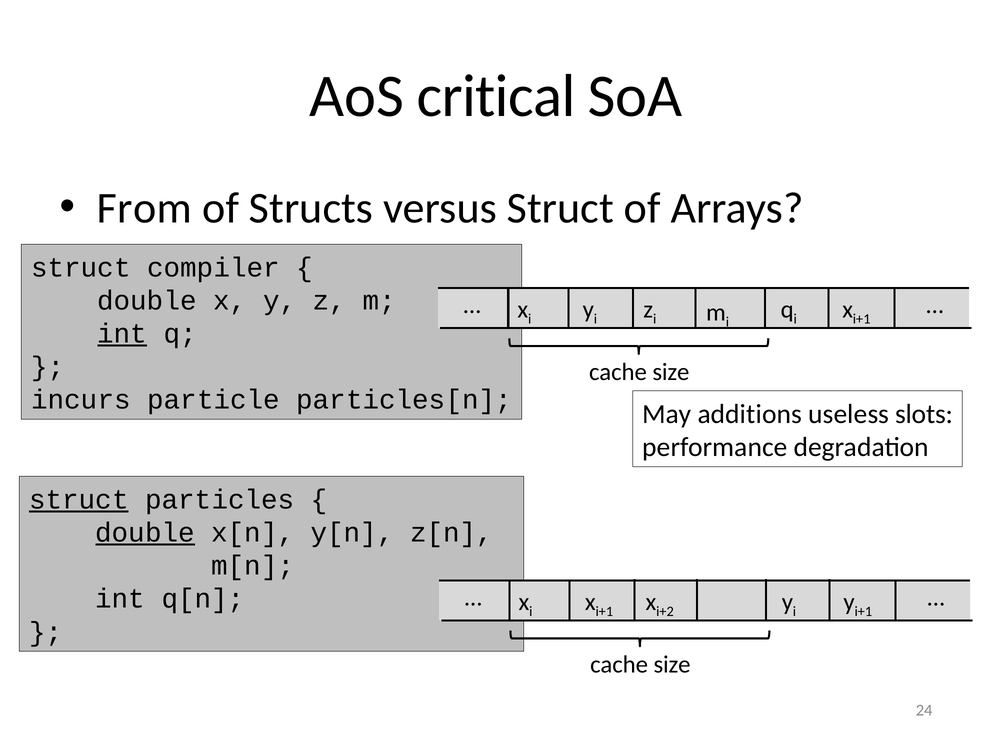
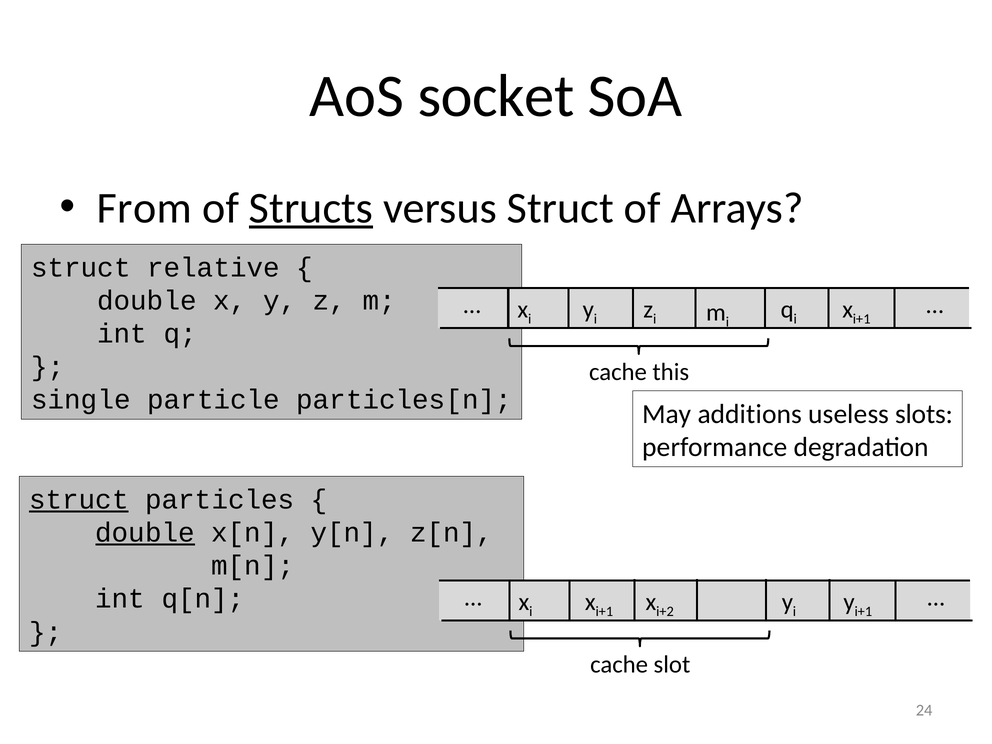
critical: critical -> socket (496, 96)
Structs underline: none -> present (311, 208)
compiler: compiler -> relative (214, 267)
int underline: present -> none (122, 334)
size: size -> this (671, 372)
incurs: incurs -> single (81, 400)
size: size -> slot (672, 664)
